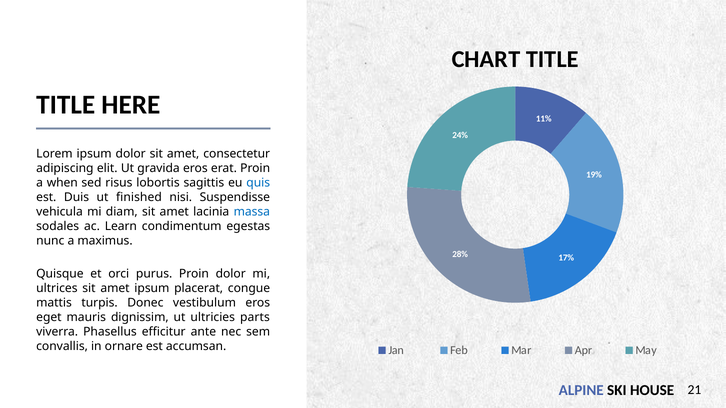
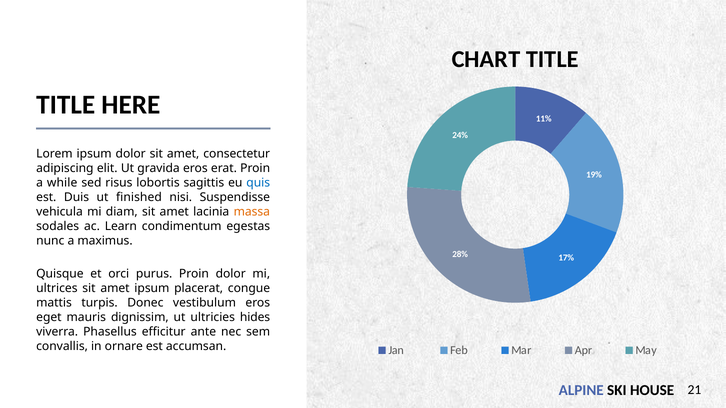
when: when -> while (62, 183)
massa colour: blue -> orange (252, 212)
parts: parts -> hides (255, 317)
